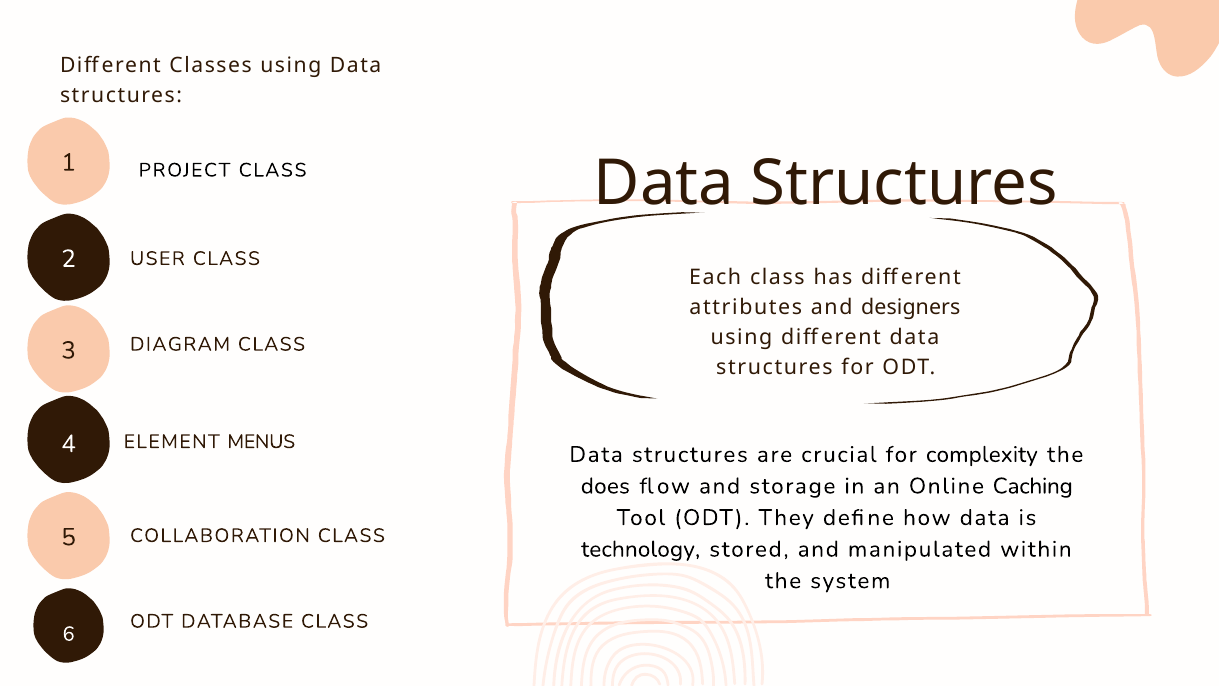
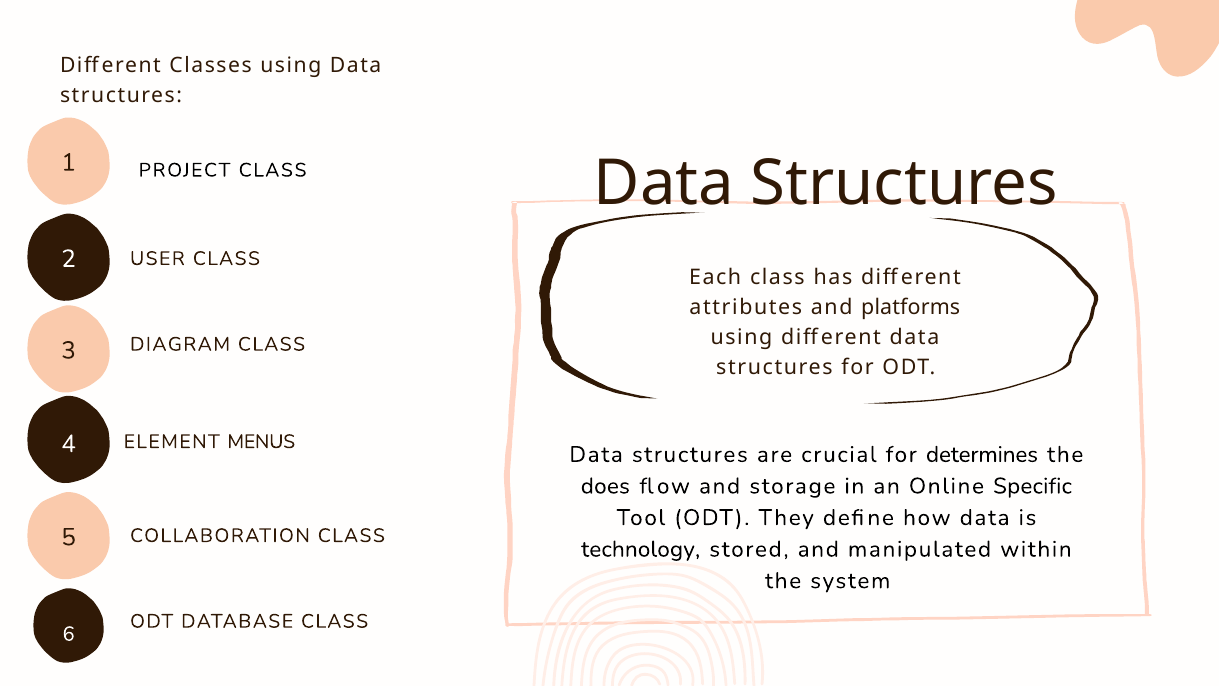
designers: designers -> platforms (911, 308)
complexity: complexity -> determines (982, 454)
Caching: Caching -> Specific (1033, 486)
